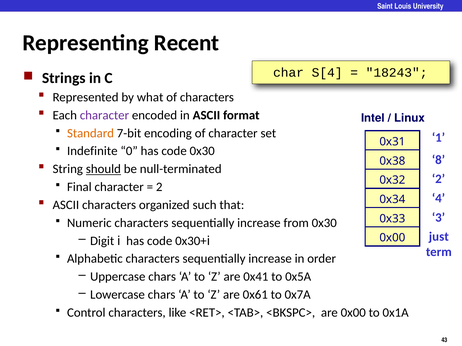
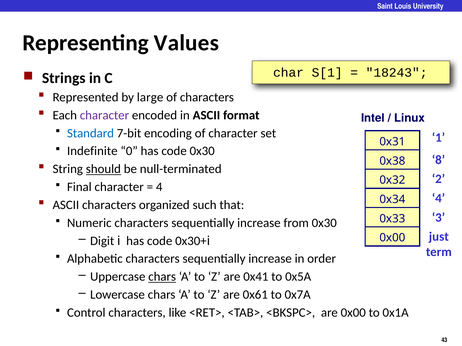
Recent: Recent -> Values (186, 43)
S[4: S[4 -> S[1 (327, 73)
what: what -> large (150, 97)
Standard colour: orange -> blue (90, 133)
2: 2 -> 4 (159, 187)
chars underline: none -> present (162, 277)
